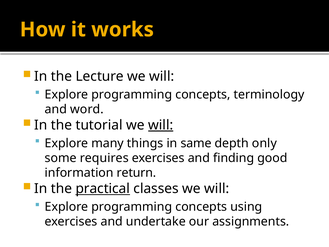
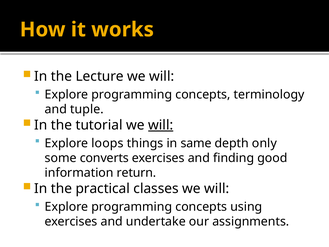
word: word -> tuple (87, 109)
many: many -> loops (107, 143)
requires: requires -> converts (104, 158)
practical underline: present -> none (103, 188)
